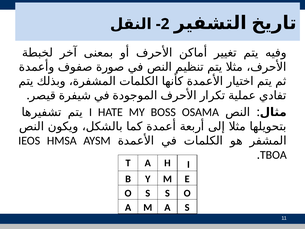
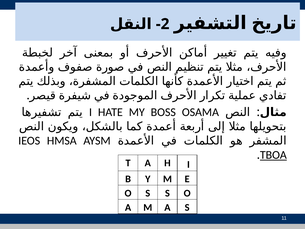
TBOA underline: none -> present (273, 155)
